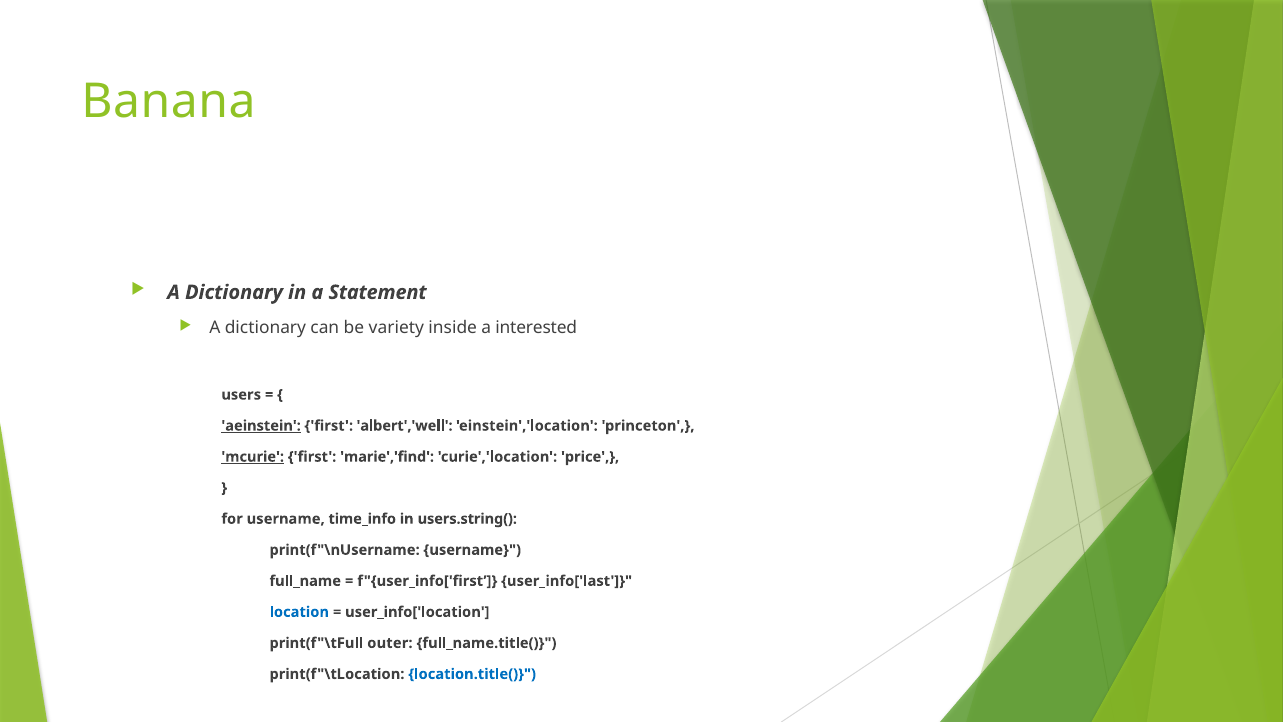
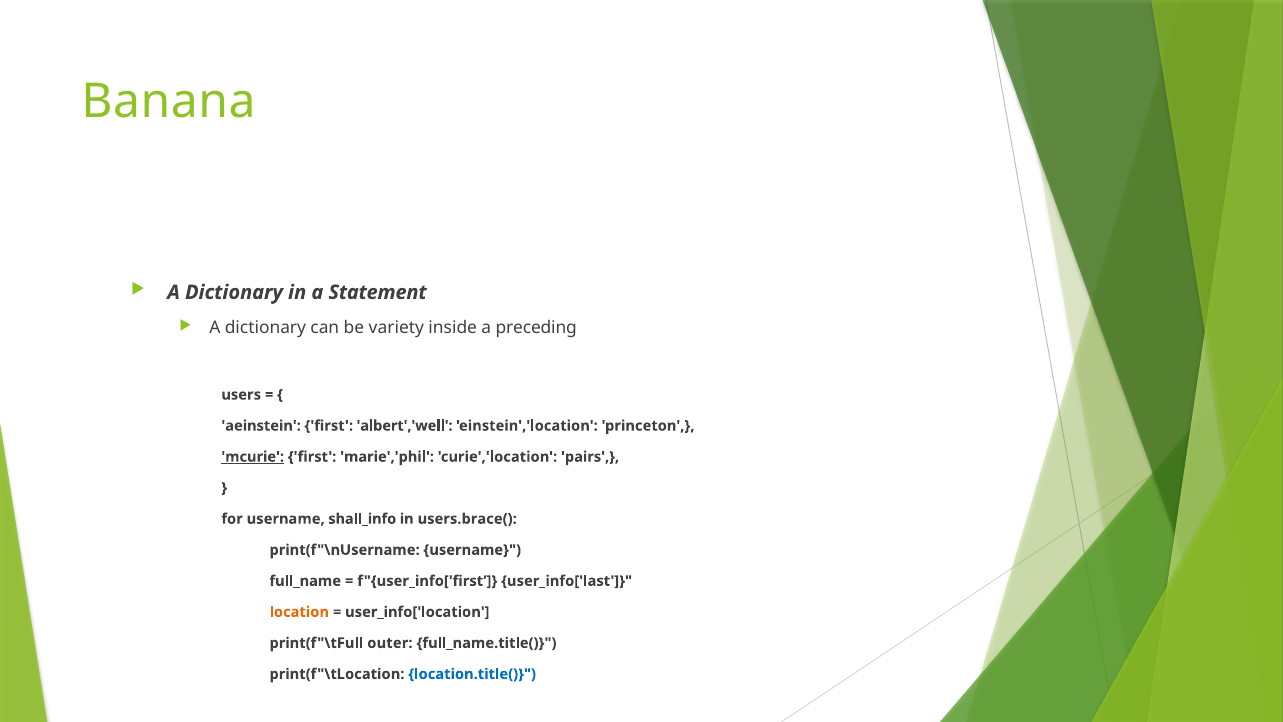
interested: interested -> preceding (536, 328)
aeinstein underline: present -> none (261, 426)
marie','find: marie','find -> marie','phil (387, 457)
price: price -> pairs (590, 457)
time_info: time_info -> shall_info (362, 519)
users.string(: users.string( -> users.brace( (467, 519)
location colour: blue -> orange (299, 612)
